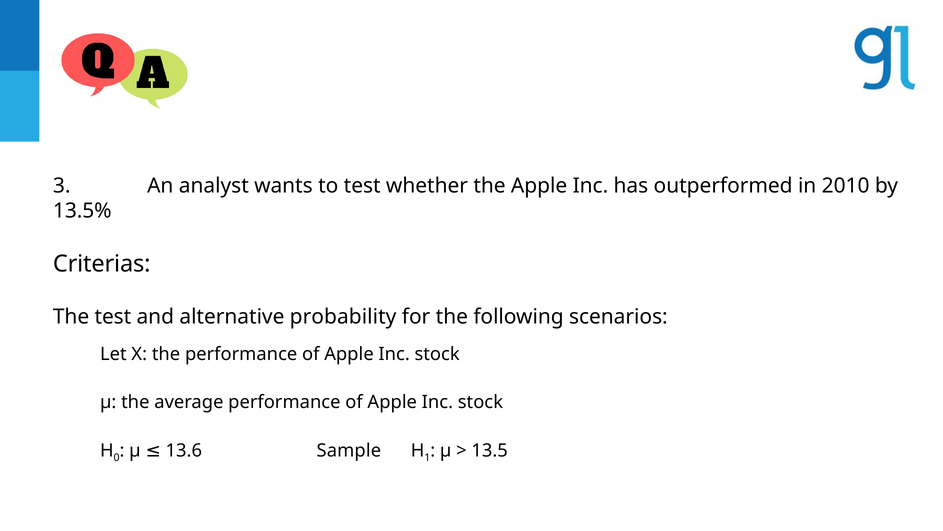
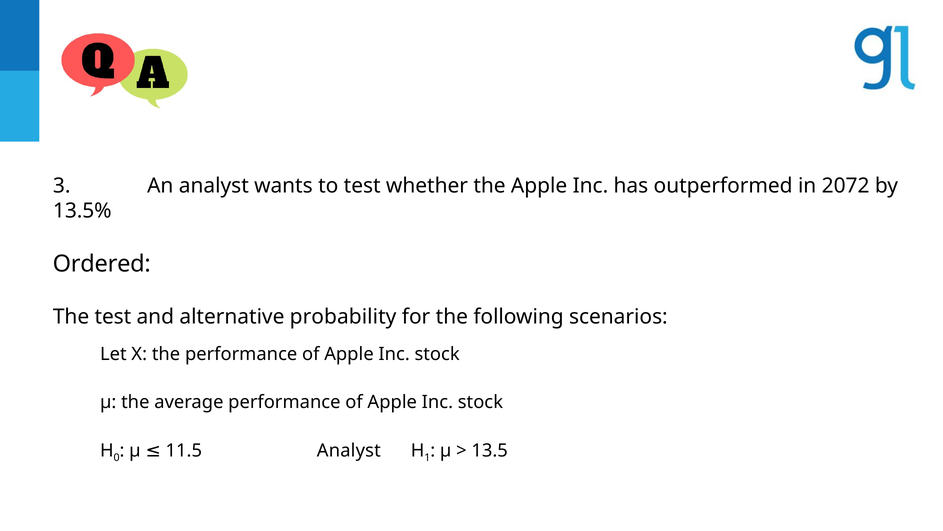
2010: 2010 -> 2072 (846, 186)
Criterias: Criterias -> Ordered (102, 264)
Sample: Sample -> Analyst (349, 450)
13.6: 13.6 -> 11.5 (184, 450)
